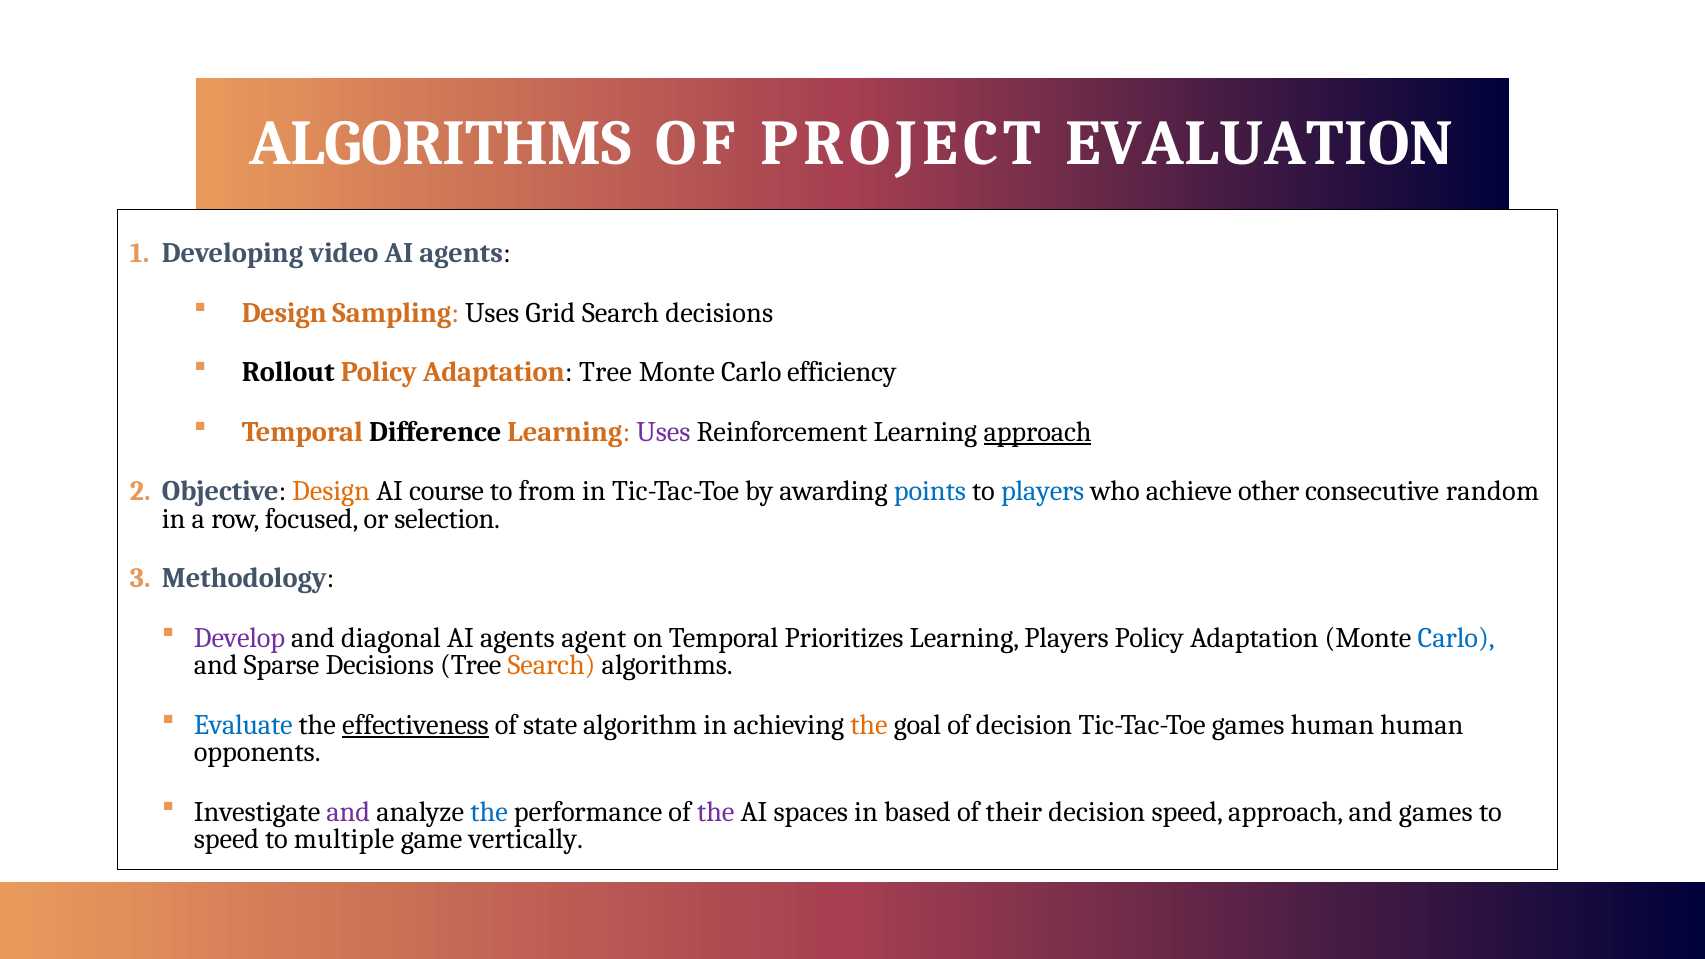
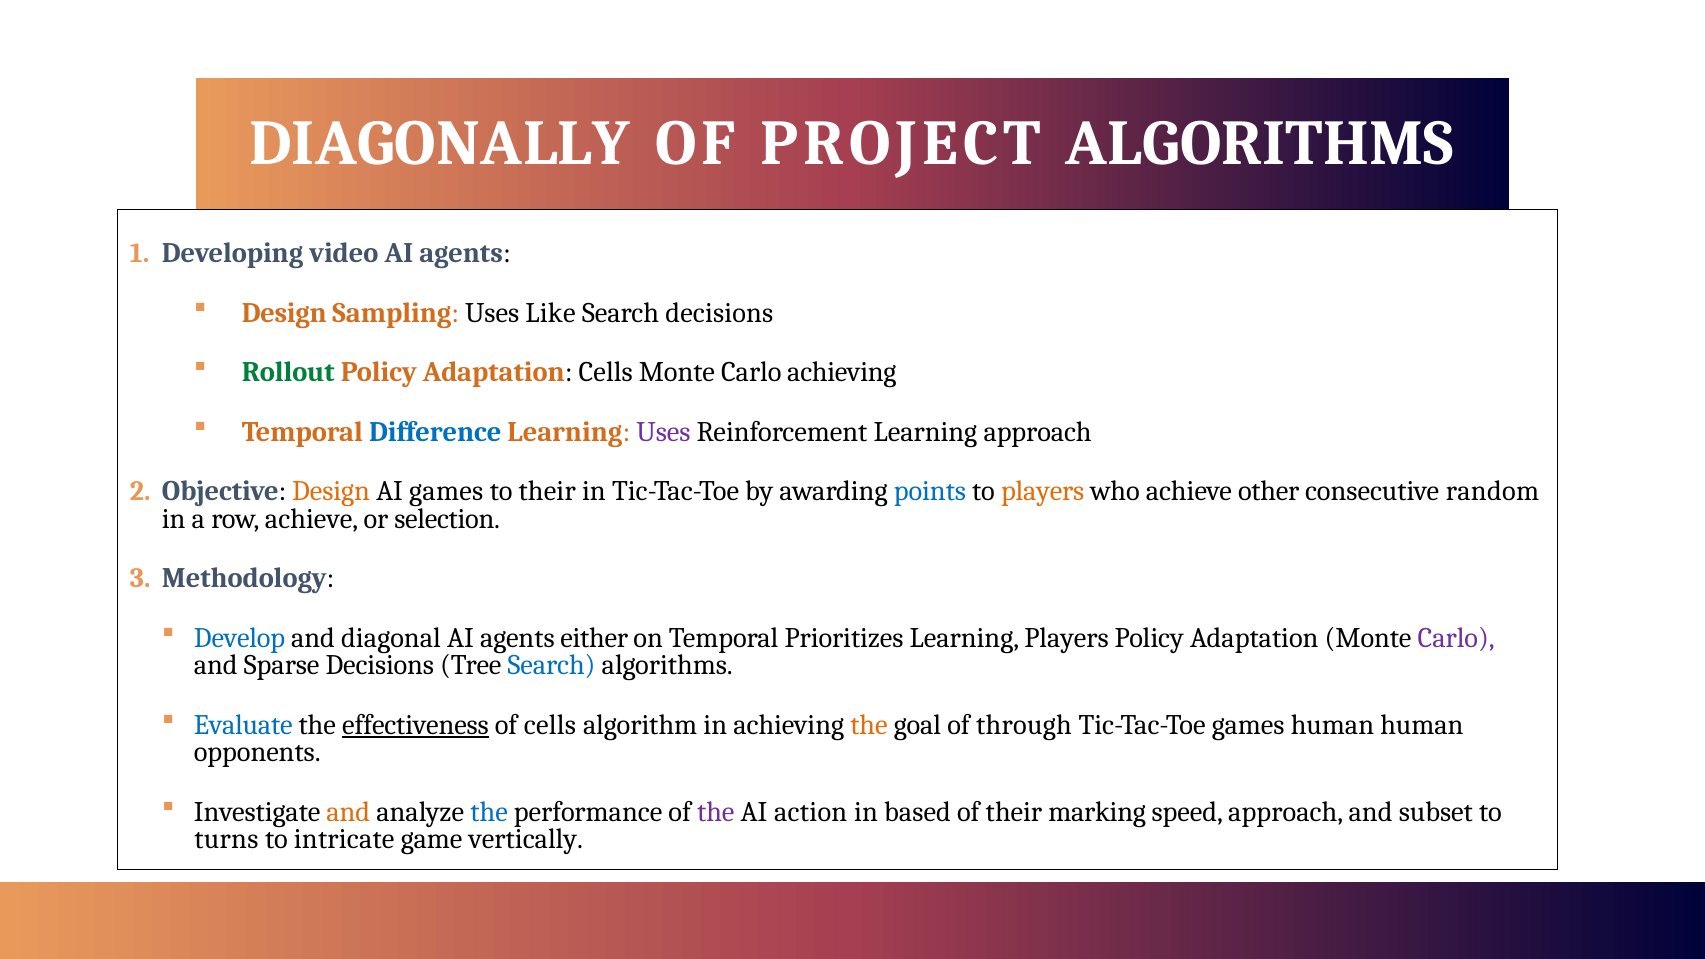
ALGORITHMS: ALGORITHMS -> DIAGONALLY (440, 143)
PROJECT EVALUATION: EVALUATION -> ALGORITHMS (1260, 143)
Grid: Grid -> Like (551, 313)
Rollout colour: black -> green (288, 372)
Adaptation Tree: Tree -> Cells (606, 372)
Carlo efficiency: efficiency -> achieving (842, 372)
Difference colour: black -> blue (435, 432)
approach underline: present -> none (1038, 432)
AI course: course -> games (446, 491)
to from: from -> their (547, 491)
players colour: blue -> orange (1043, 491)
row focused: focused -> achieve (312, 519)
Develop colour: purple -> blue (240, 638)
agent: agent -> either (594, 638)
Carlo colour: blue -> purple (1456, 638)
Search colour: orange -> blue (552, 665)
of state: state -> cells (550, 725)
of decision: decision -> through (1024, 725)
and colour: purple -> orange (348, 812)
spaces: spaces -> action (811, 812)
their decision: decision -> marking (1097, 812)
and games: games -> subset (1436, 812)
speed: speed -> turns (226, 840)
multiple: multiple -> intricate (344, 840)
